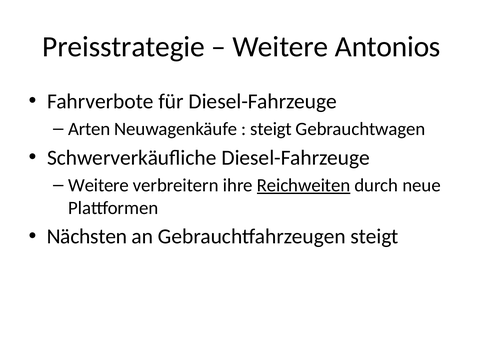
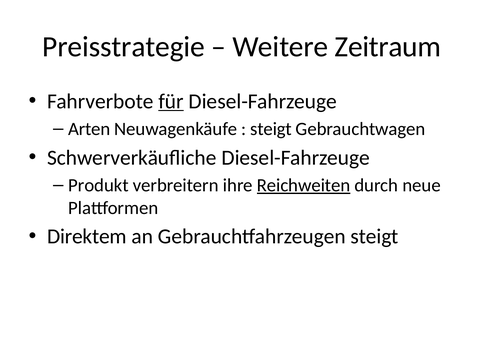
Antonios: Antonios -> Zeitraum (388, 47)
für underline: none -> present (171, 101)
Weitere: Weitere -> Produkt (99, 185)
Nächsten: Nächsten -> Direktem (87, 237)
